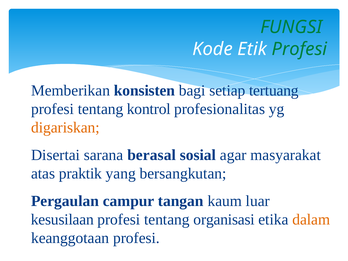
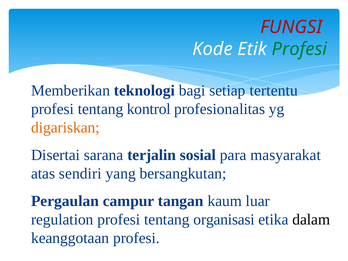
FUNGSI colour: green -> red (291, 27)
konsisten: konsisten -> teknologi (144, 90)
tertuang: tertuang -> tertentu (274, 90)
berasal: berasal -> terjalin (152, 155)
agar: agar -> para (233, 155)
praktik: praktik -> sendiri (80, 174)
kesusilaan: kesusilaan -> regulation (62, 220)
dalam colour: orange -> black (311, 220)
